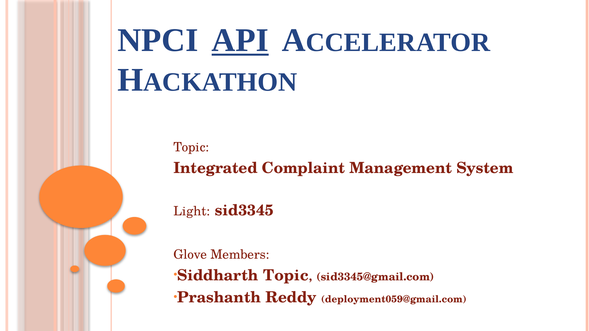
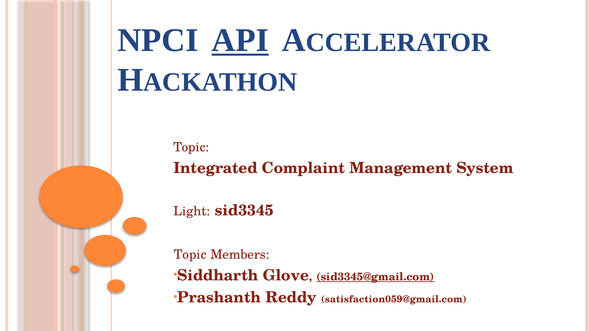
Glove: Glove -> Topic (190, 255)
Siddharth Topic: Topic -> Glove (286, 276)
sid3345@gmail.com underline: none -> present (375, 277)
deployment059@gmail.com: deployment059@gmail.com -> satisfaction059@gmail.com (394, 300)
